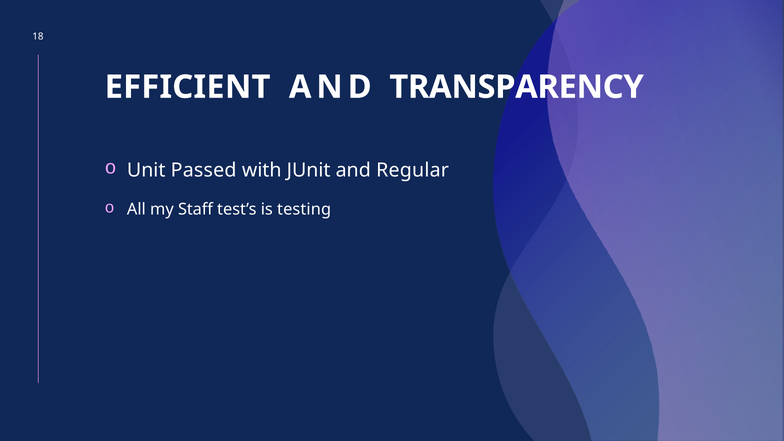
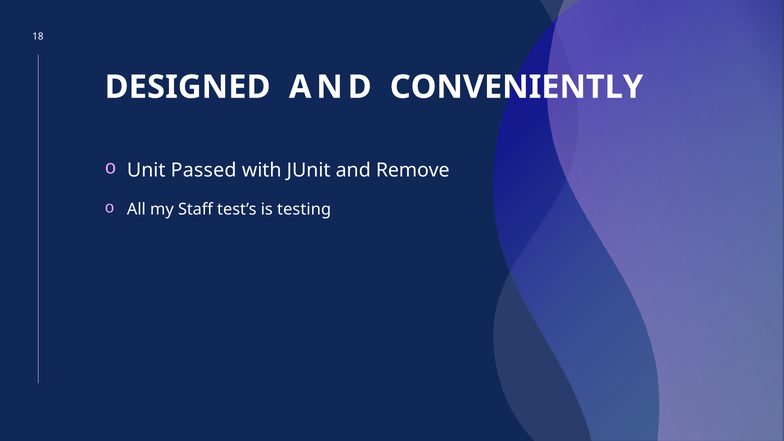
EFFICIENT: EFFICIENT -> DESIGNED (188, 87)
TRANSPARENCY: TRANSPARENCY -> CONVENIENTLY (517, 87)
Regular: Regular -> Remove (413, 170)
